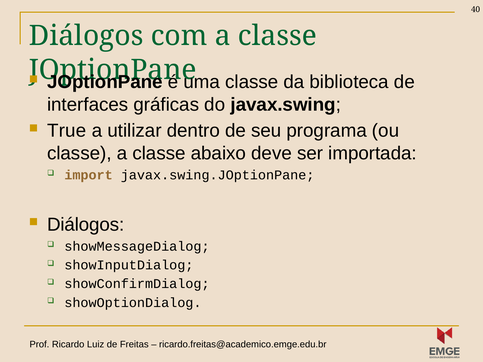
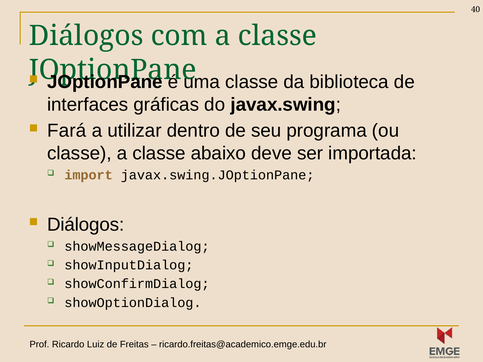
True: True -> Fará (67, 131)
